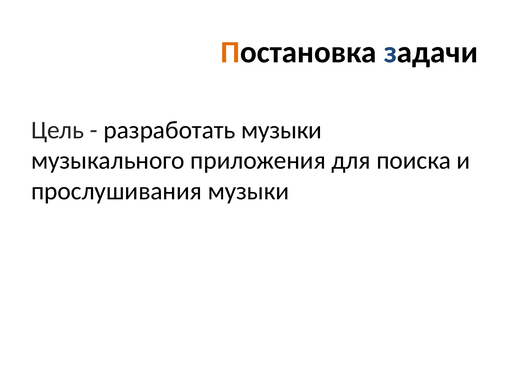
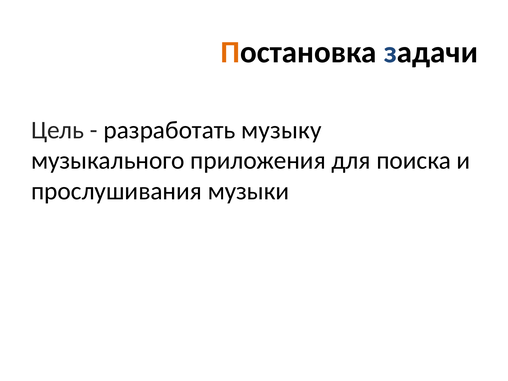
разработать музыки: музыки -> музыку (281, 130)
